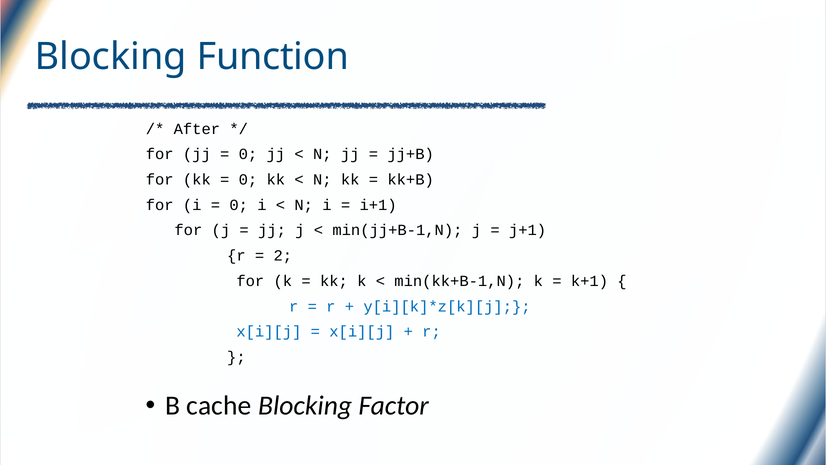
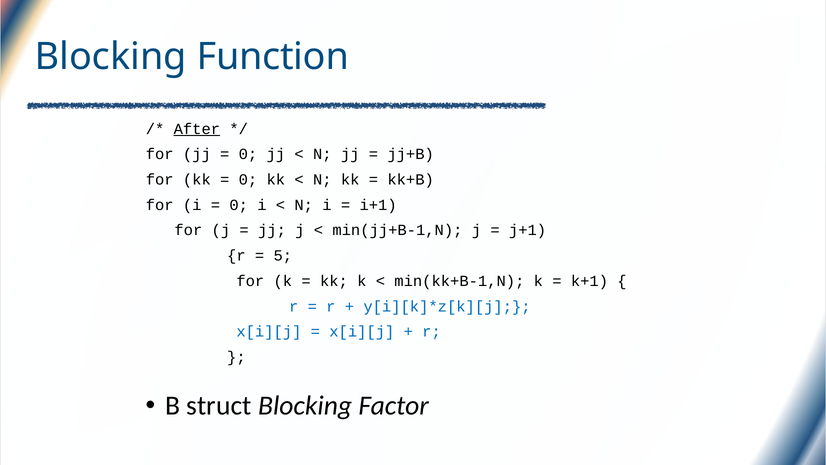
After underline: none -> present (197, 129)
2: 2 -> 5 (283, 256)
cache: cache -> struct (219, 405)
